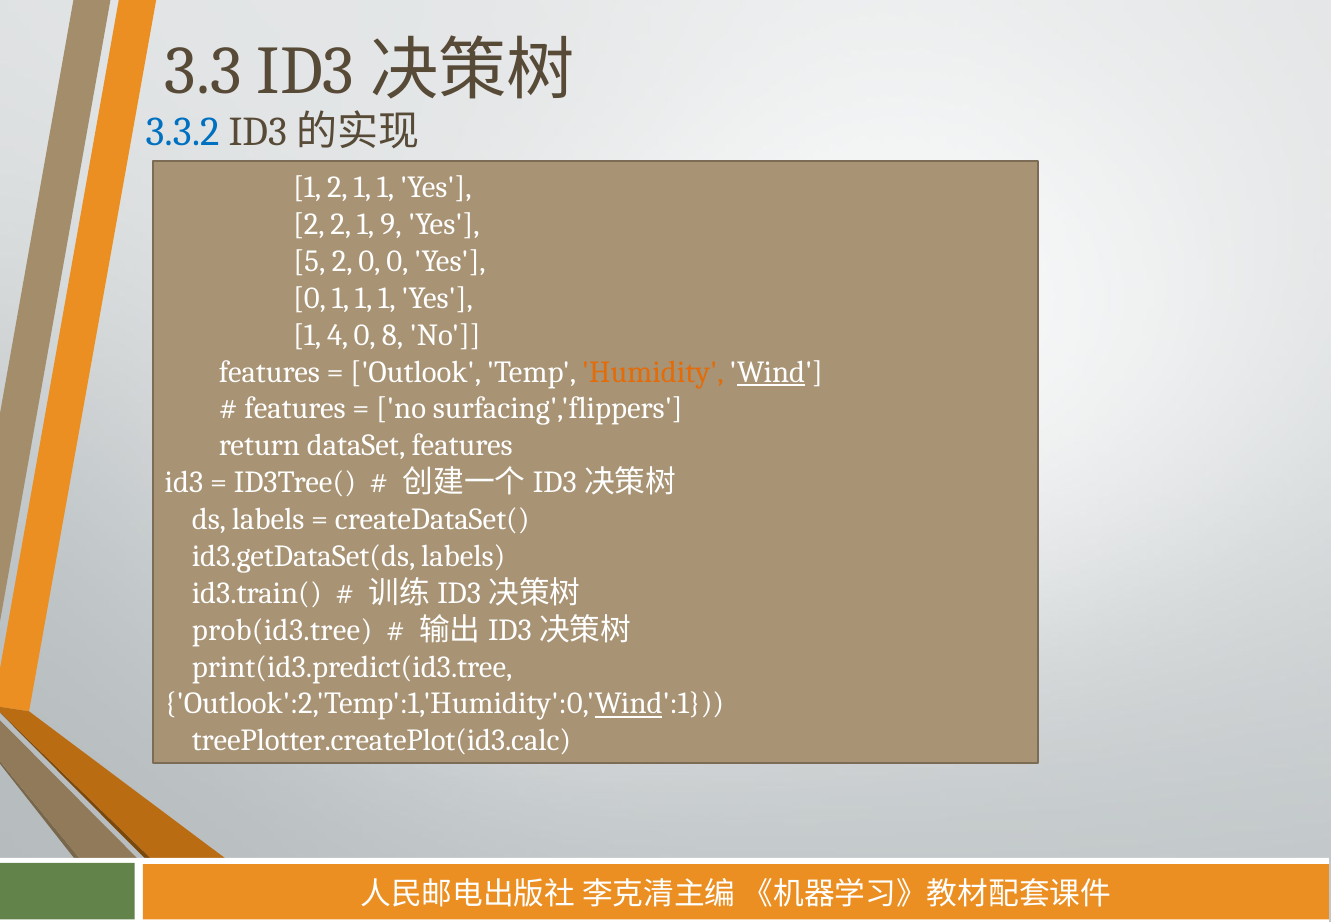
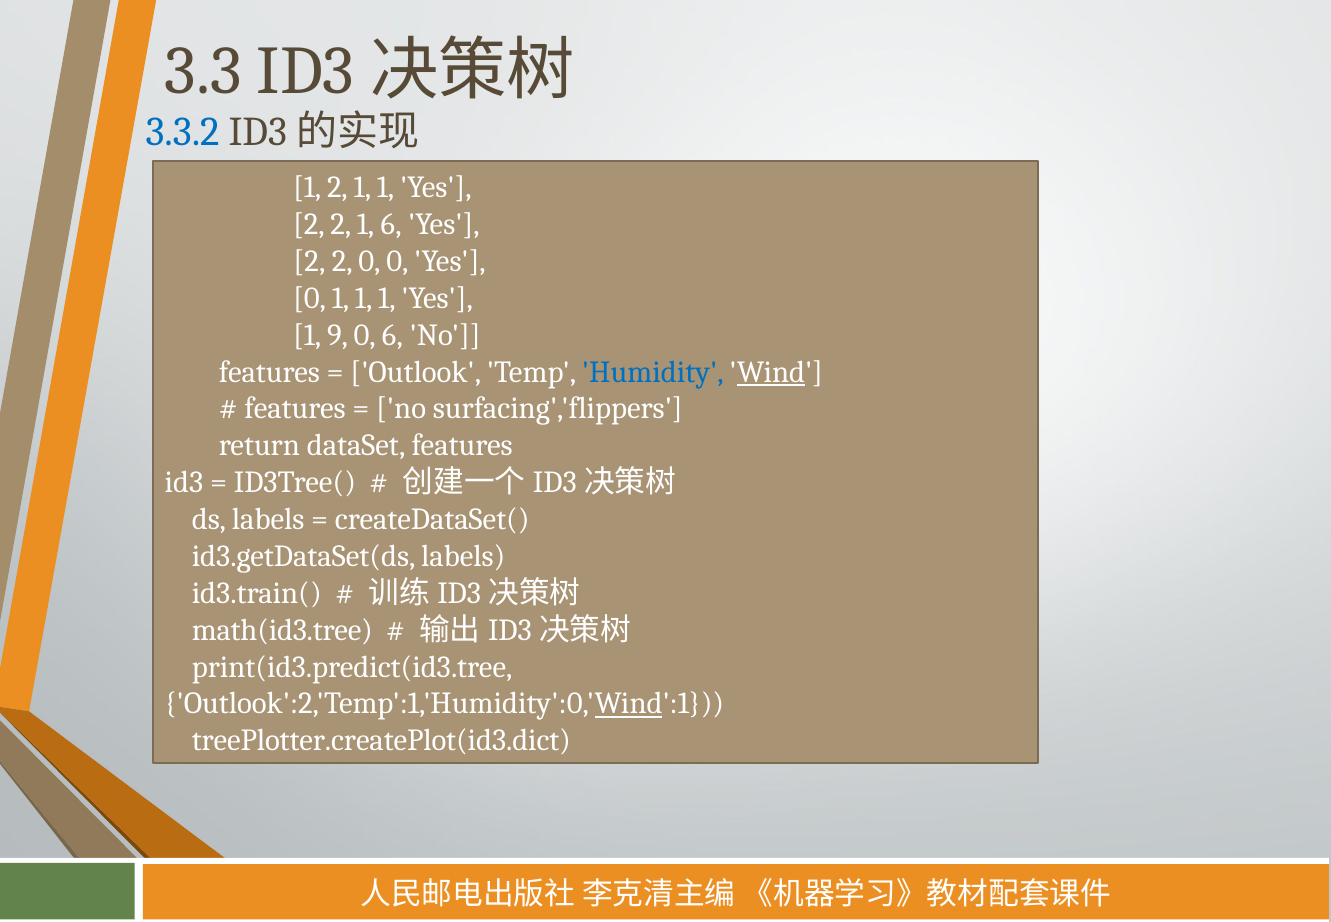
1 9: 9 -> 6 (391, 224)
5: 5 -> 2 (309, 261)
4: 4 -> 9 (338, 335)
0 8: 8 -> 6 (393, 335)
Humidity colour: orange -> blue (653, 372)
prob(id3.tree: prob(id3.tree -> math(id3.tree (282, 630)
treePlotter.createPlot(id3.calc: treePlotter.createPlot(id3.calc -> treePlotter.createPlot(id3.dict (381, 740)
